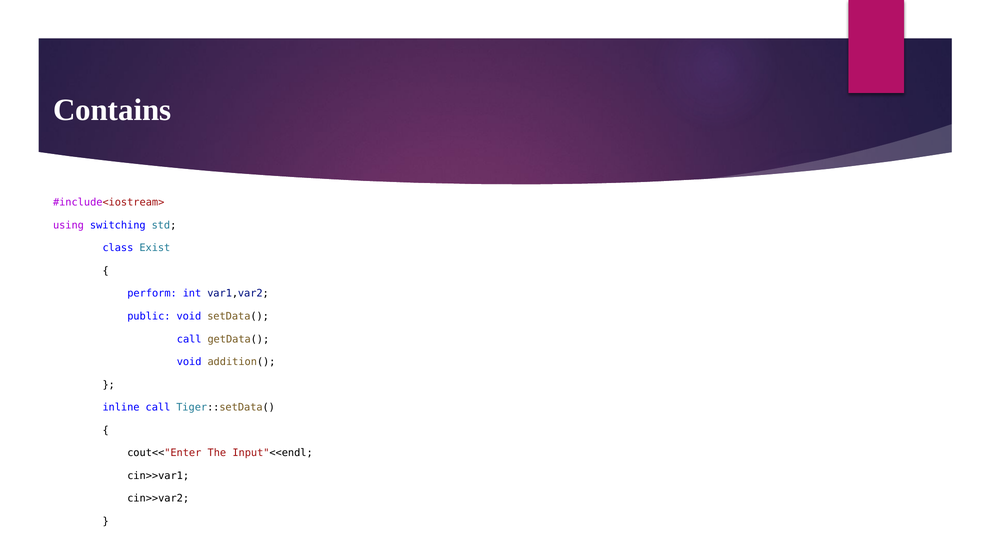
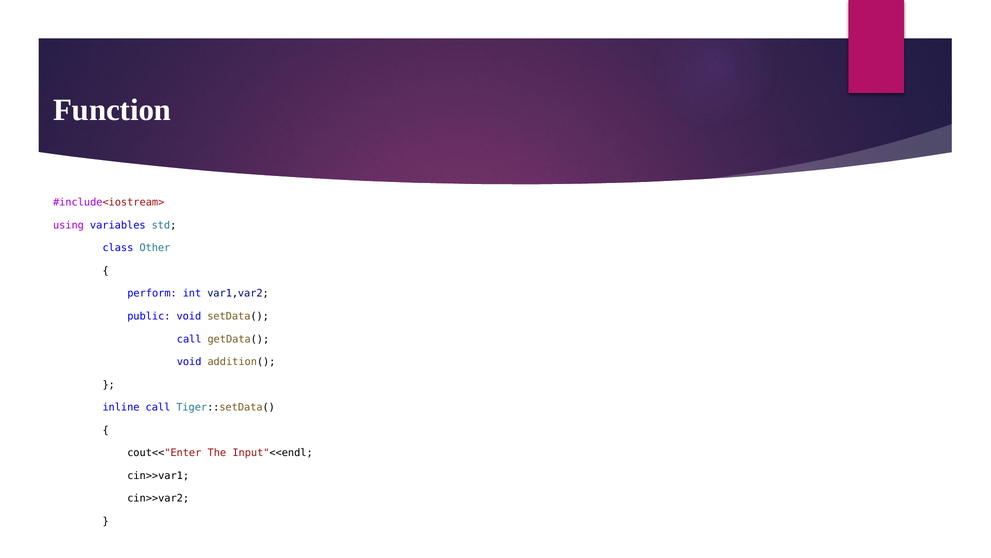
Contains: Contains -> Function (112, 110)
switching: switching -> variables (118, 225)
Exist: Exist -> Other (155, 248)
